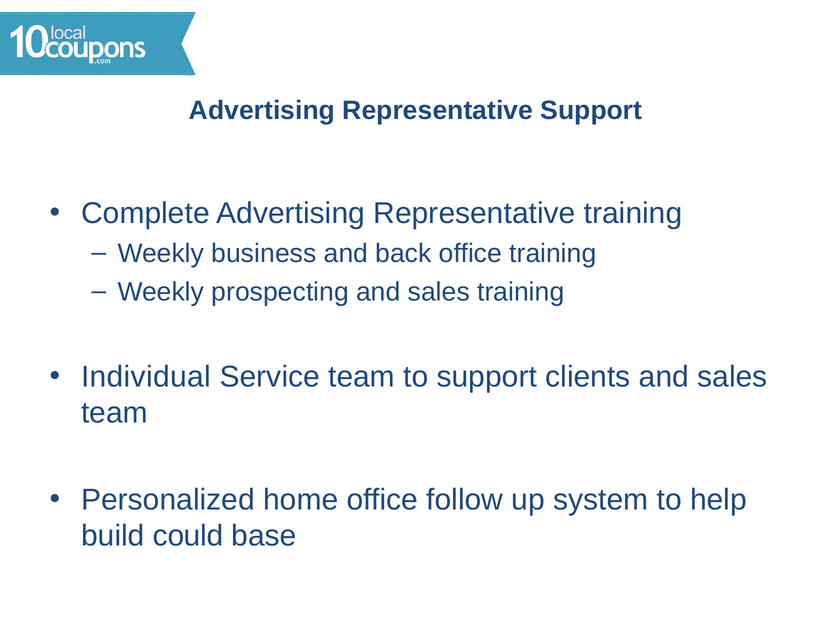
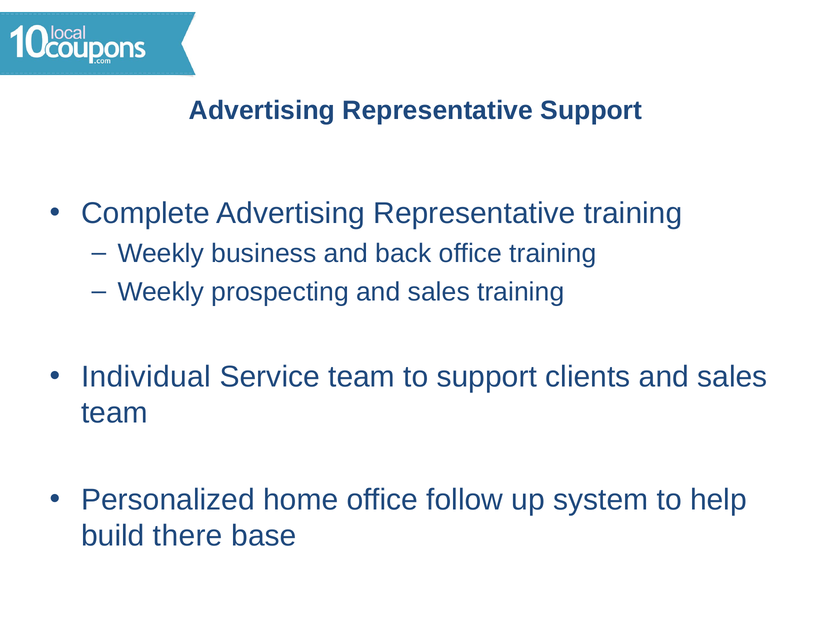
could: could -> there (188, 536)
